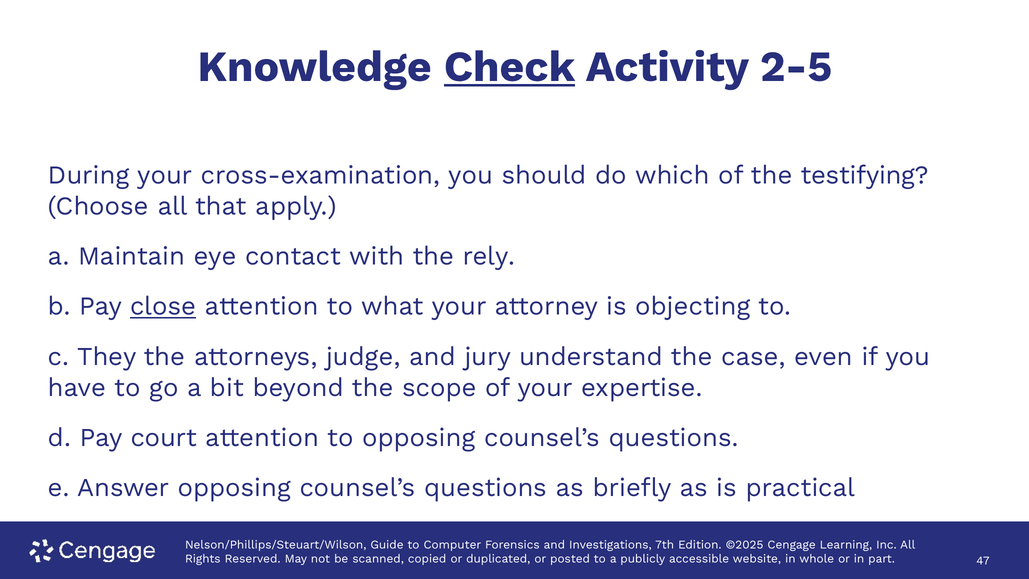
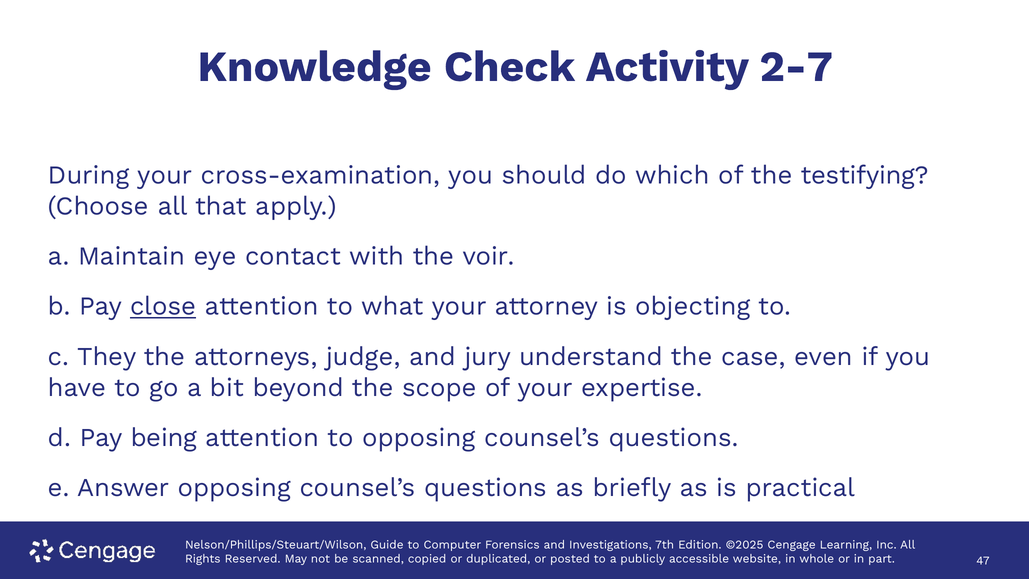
Check underline: present -> none (510, 67)
2-5: 2-5 -> 2-7 (796, 67)
rely: rely -> voir (489, 256)
court: court -> being (164, 438)
